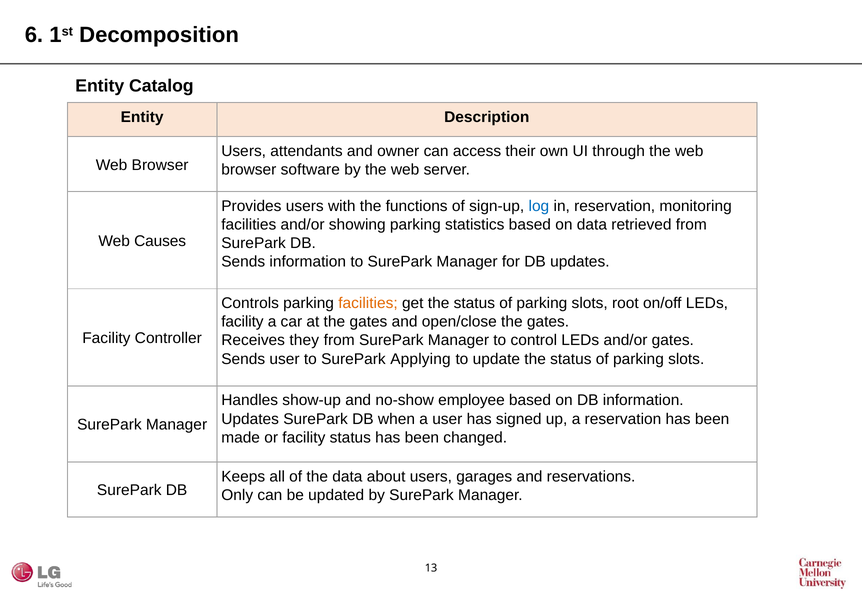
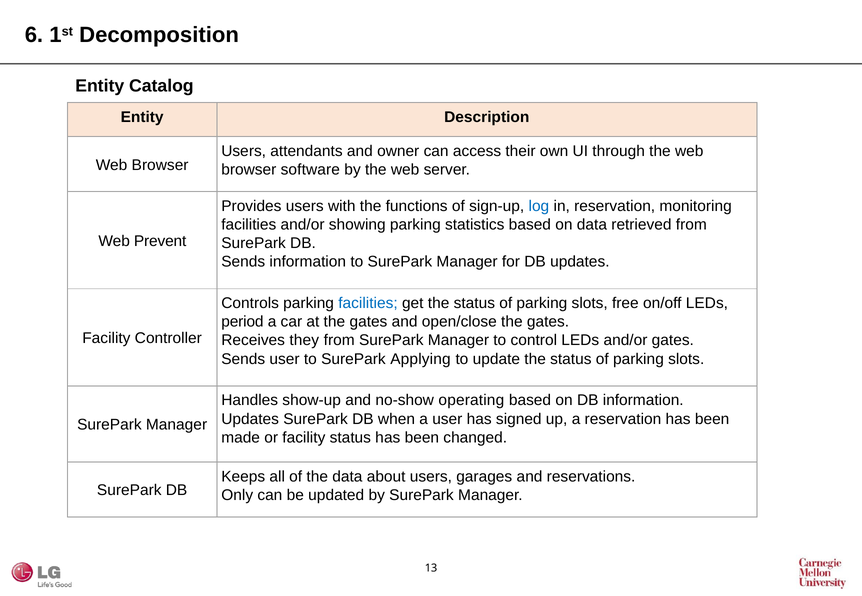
Causes: Causes -> Prevent (160, 241)
facilities colour: orange -> blue (368, 304)
root: root -> free (625, 304)
facility: facility -> period (242, 322)
employee: employee -> operating (471, 401)
